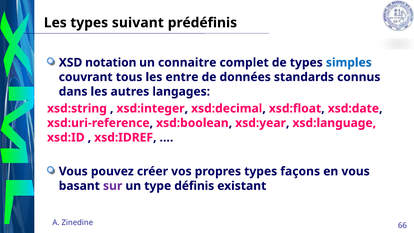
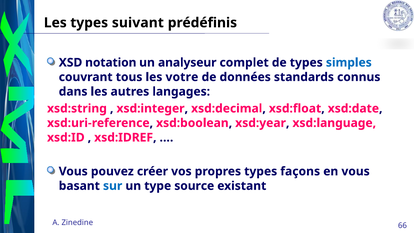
connaitre: connaitre -> analyseur (187, 63)
entre: entre -> votre (182, 77)
sur colour: purple -> blue (113, 186)
définis: définis -> source (194, 186)
